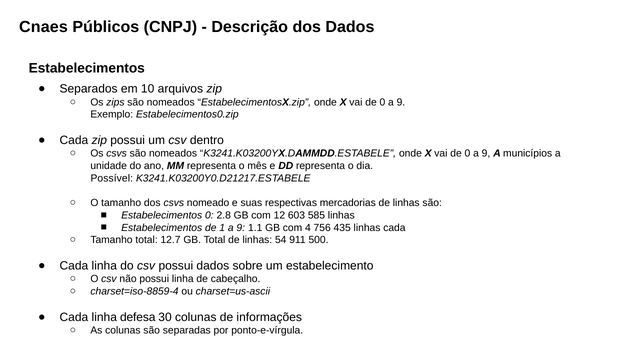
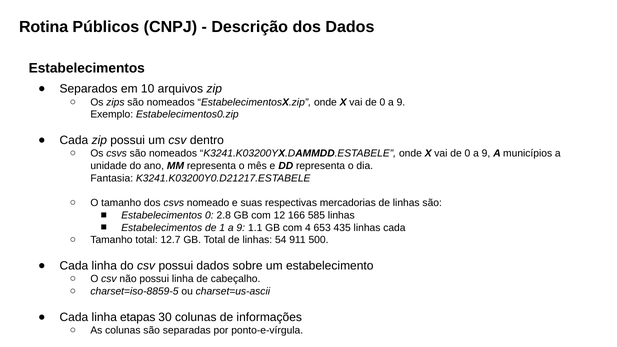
Cnaes: Cnaes -> Rotina (44, 27)
Possível: Possível -> Fantasia (112, 178)
603: 603 -> 166 (296, 215)
756: 756 -> 653 (322, 228)
charset=iso-8859-4: charset=iso-8859-4 -> charset=iso-8859-5 (134, 291)
defesa: defesa -> etapas (138, 317)
